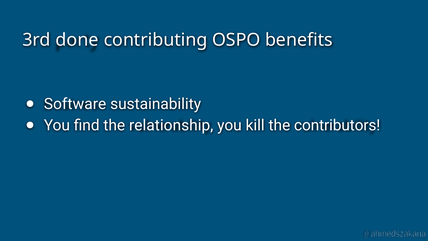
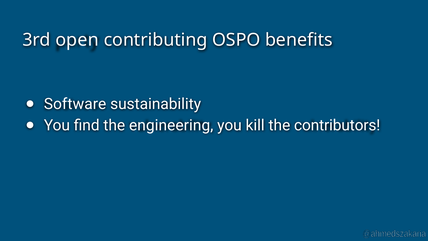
done: done -> open (77, 40)
relationship: relationship -> engineering (171, 125)
